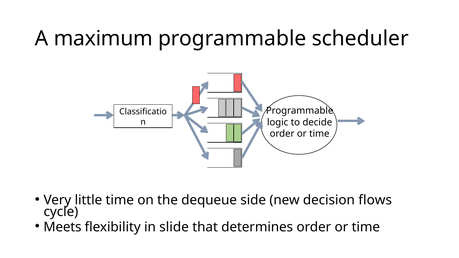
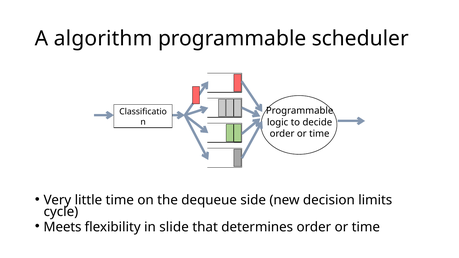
maximum: maximum -> algorithm (103, 39)
flows: flows -> limits (375, 200)
